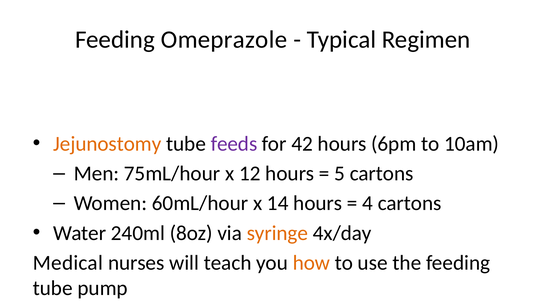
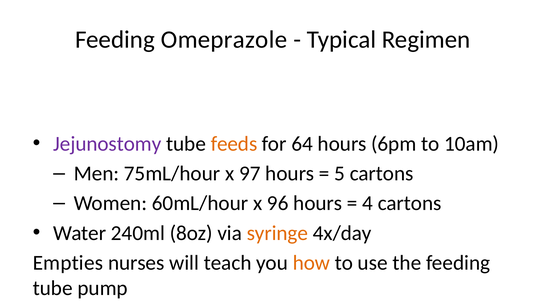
Jejunostomy colour: orange -> purple (107, 144)
feeds colour: purple -> orange (234, 144)
42: 42 -> 64 (302, 144)
12: 12 -> 97 (250, 174)
14: 14 -> 96 (278, 203)
Medical: Medical -> Empties (68, 263)
